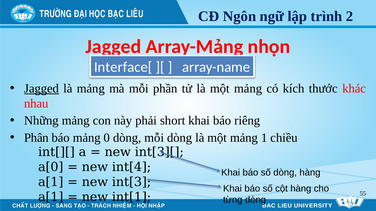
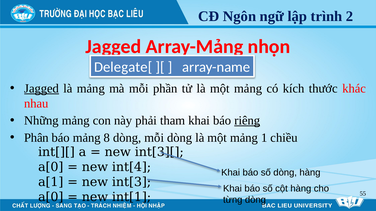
Interface[: Interface[ -> Delegate[ (123, 67)
short: short -> tham (173, 121)
riêng underline: none -> present (247, 121)
0: 0 -> 8 (107, 138)
a[1: a[1 -> a[0 (51, 198)
